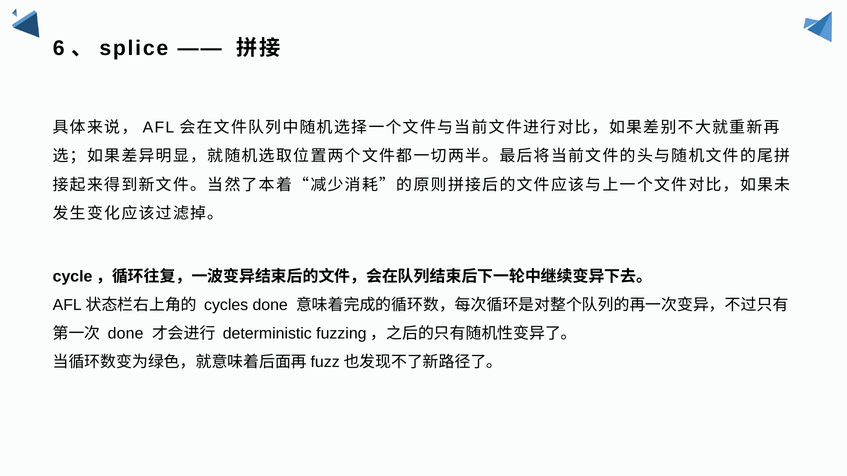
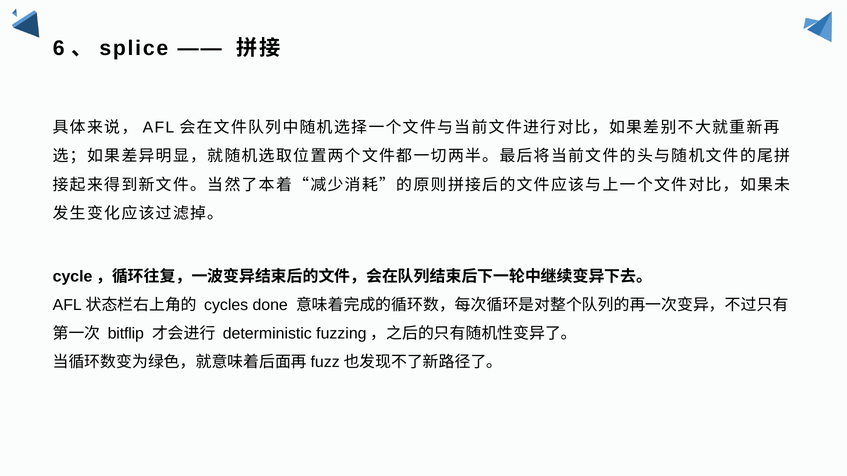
done: done -> bitflip (126, 334)
